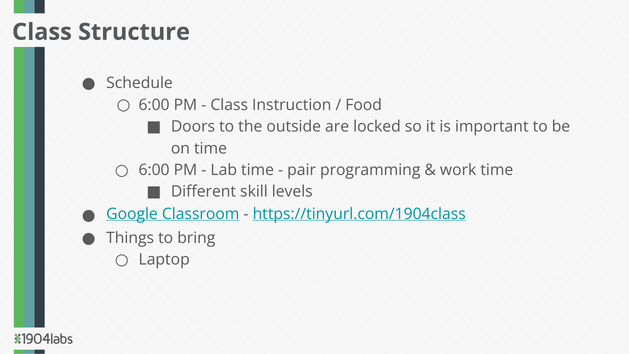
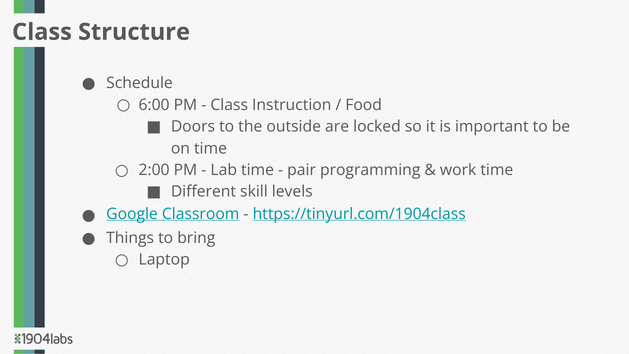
6:00: 6:00 -> 2:00 (154, 170)
